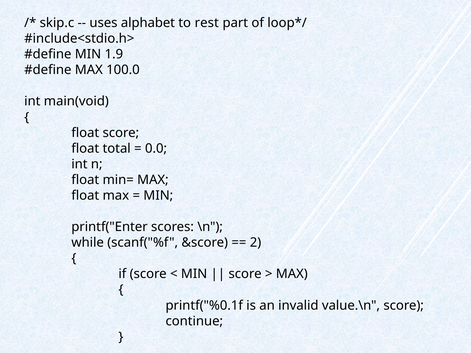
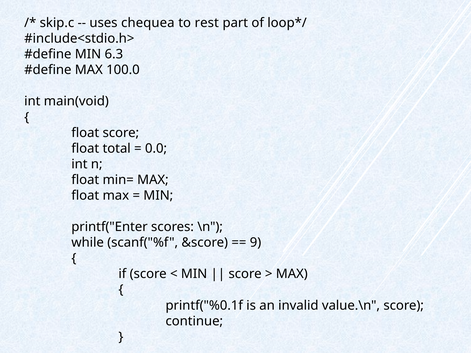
alphabet: alphabet -> chequea (148, 23)
1.9: 1.9 -> 6.3 (114, 54)
2: 2 -> 9 (256, 243)
